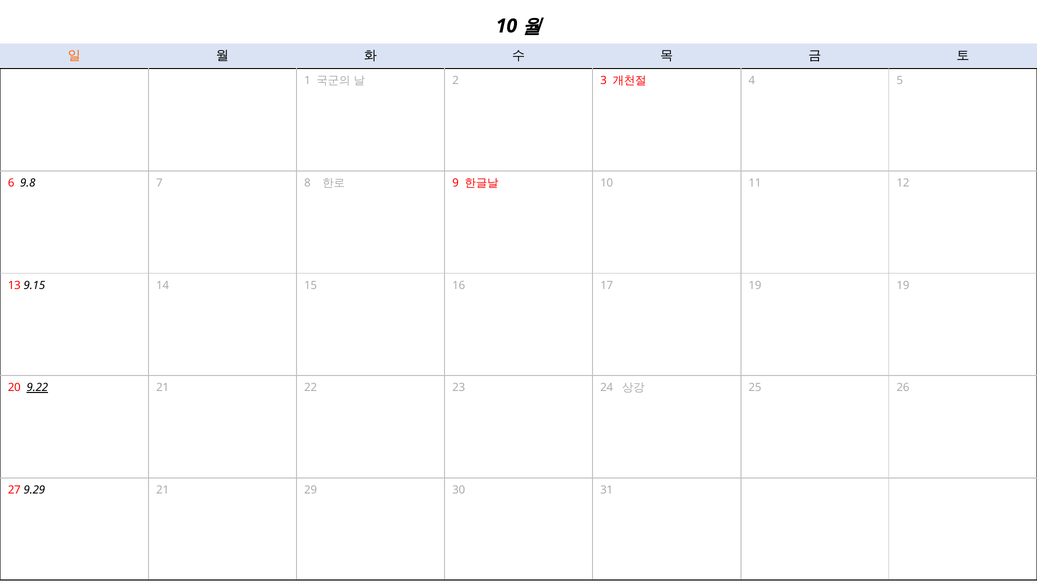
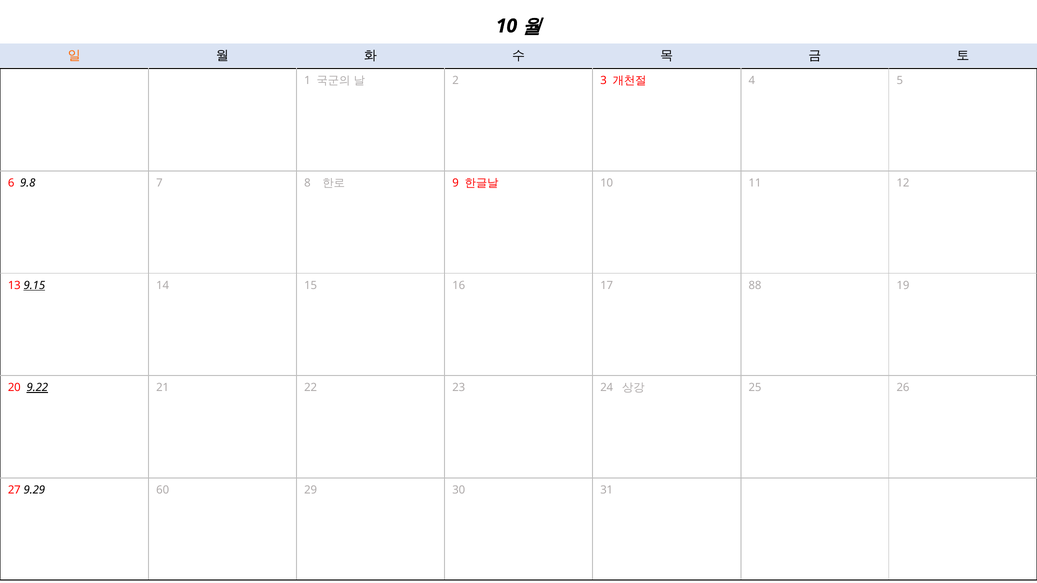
9.15 underline: none -> present (34, 286)
17 19: 19 -> 88 (755, 286)
9.29 21: 21 -> 60 (163, 490)
